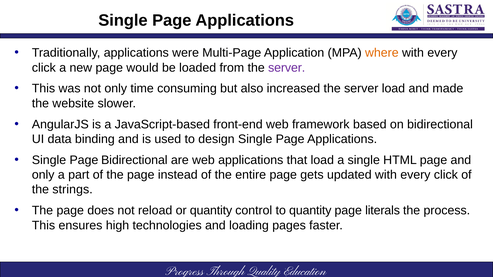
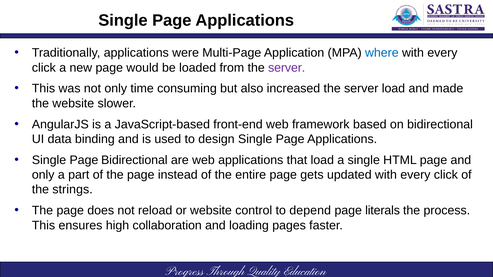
where colour: orange -> blue (382, 53)
or quantity: quantity -> website (211, 211)
to quantity: quantity -> depend (310, 211)
technologies: technologies -> collaboration (167, 226)
